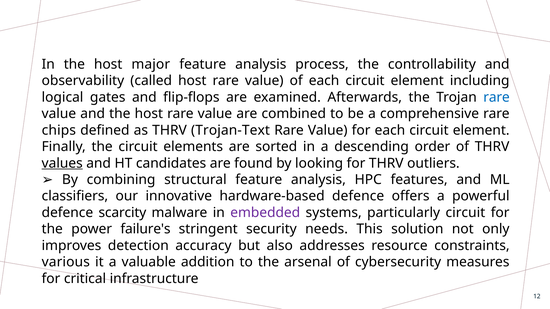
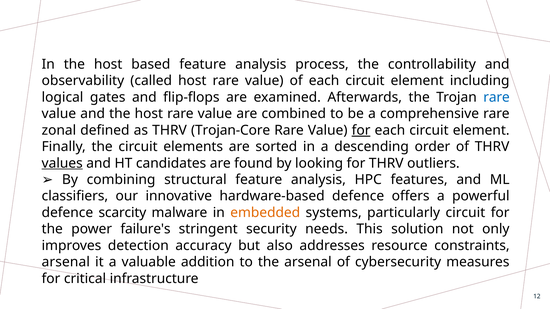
major: major -> based (151, 64)
chips: chips -> zonal (59, 130)
Trojan-Text: Trojan-Text -> Trojan-Core (231, 130)
for underline: none -> present (361, 130)
embedded colour: purple -> orange (265, 213)
various: various -> arsenal (66, 262)
